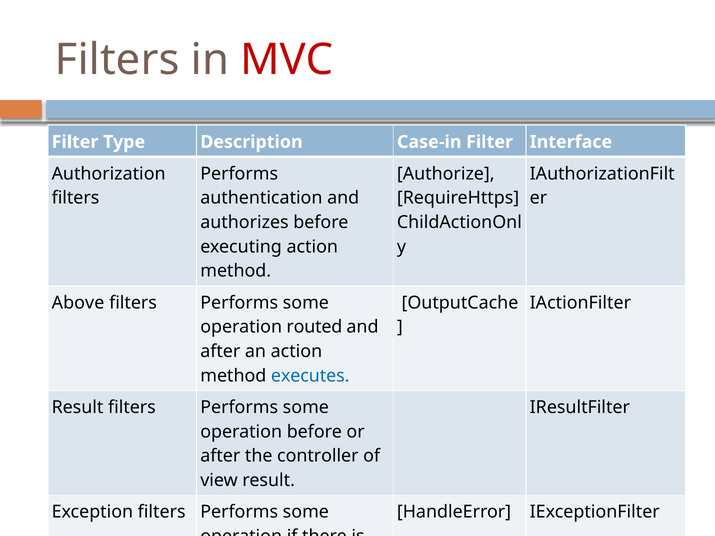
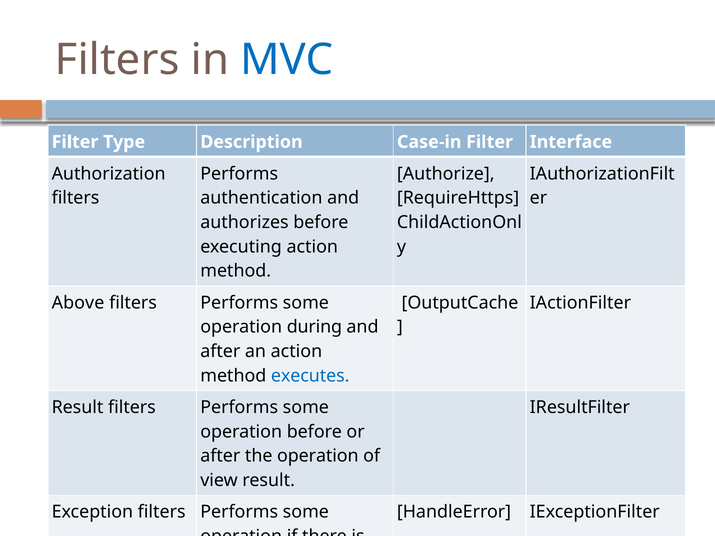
MVC colour: red -> blue (287, 60)
operation routed: routed -> during (314, 327)
the controller: controller -> operation (318, 456)
